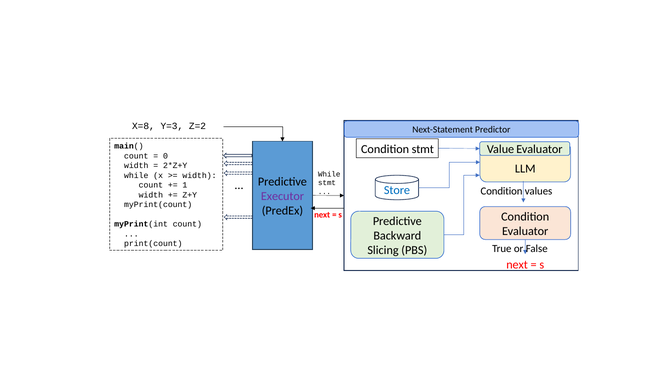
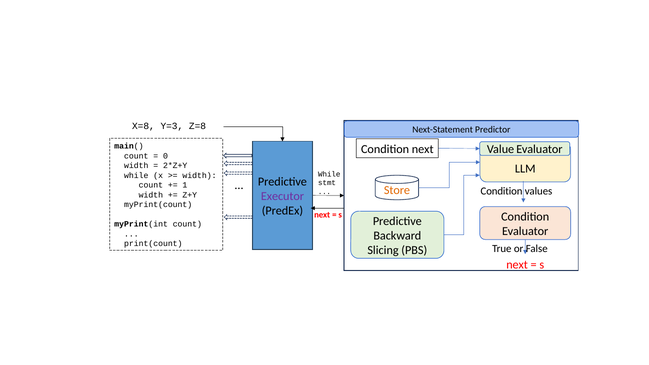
Z=2: Z=2 -> Z=8 (197, 126)
Condition stmt: stmt -> next (423, 149)
Store colour: blue -> orange (397, 190)
